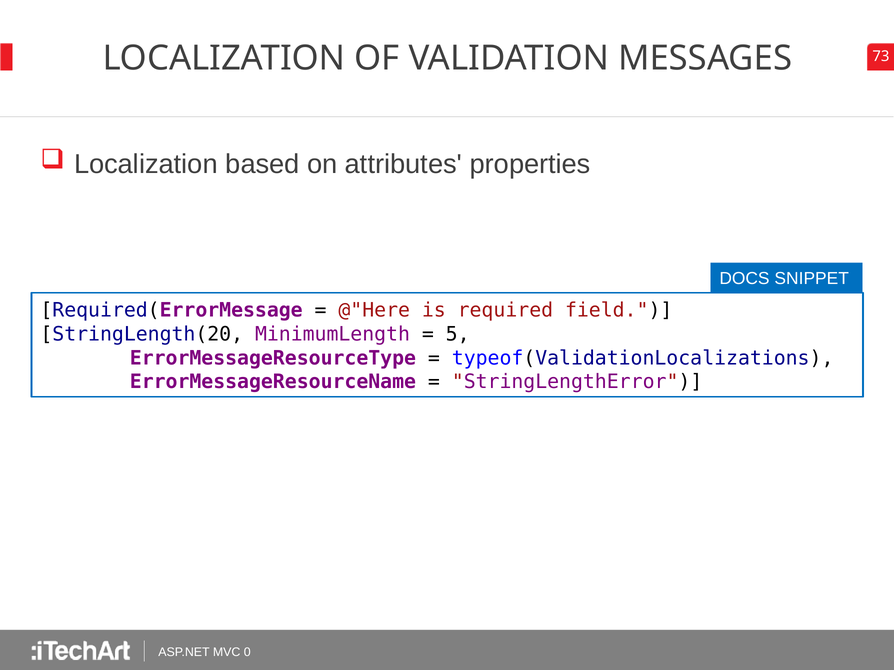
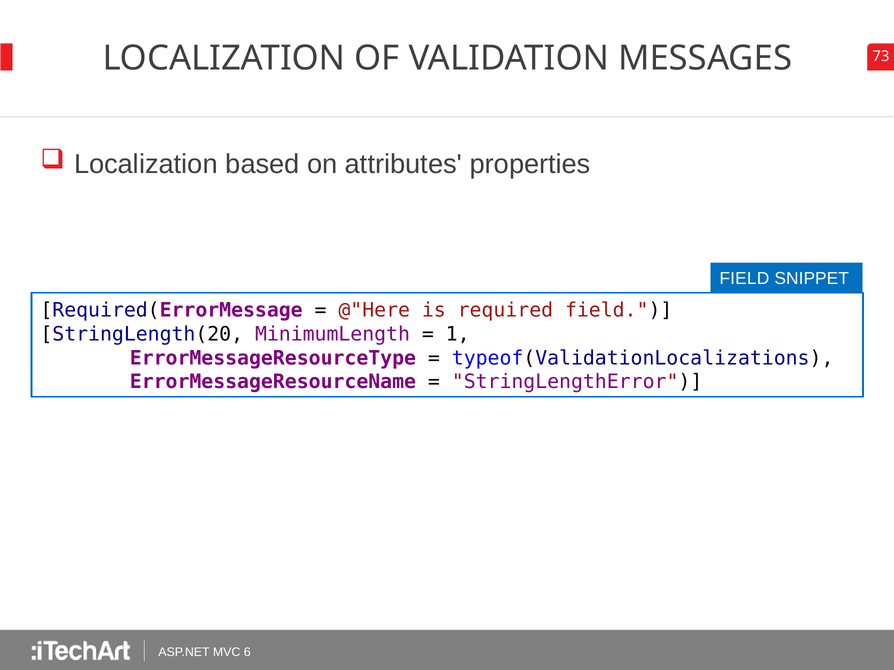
DOCS: DOCS -> FIELD (744, 279)
5: 5 -> 1 (458, 335)
0: 0 -> 6 (247, 653)
